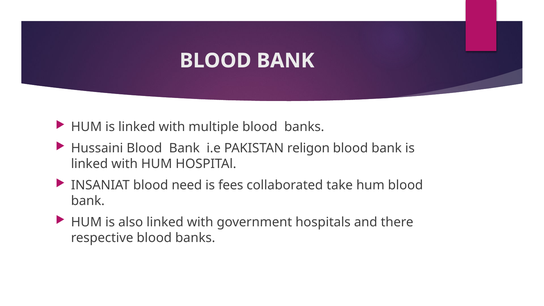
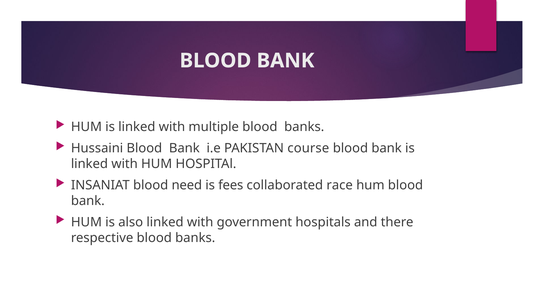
religon: religon -> course (308, 148)
take: take -> race (340, 185)
